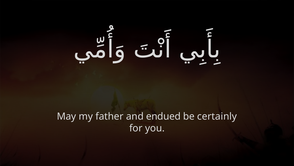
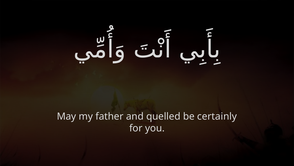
endued: endued -> quelled (163, 116)
